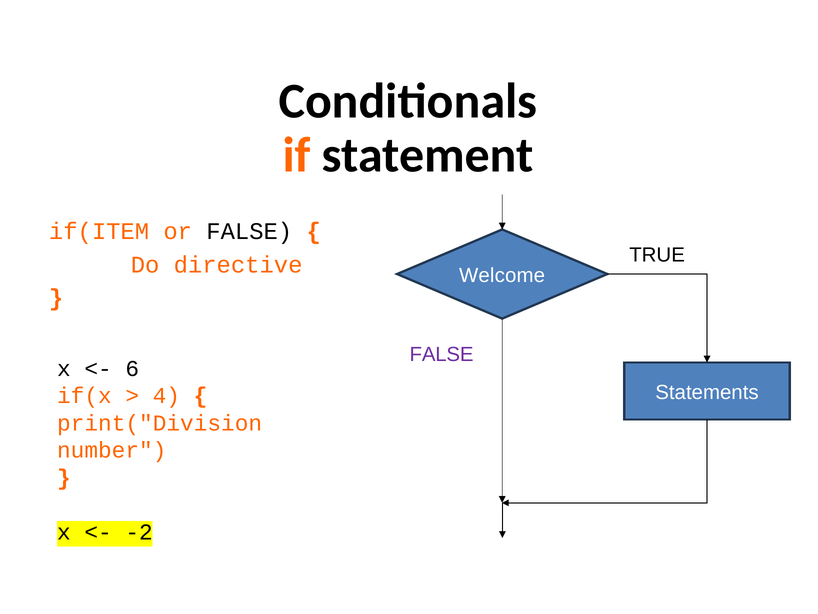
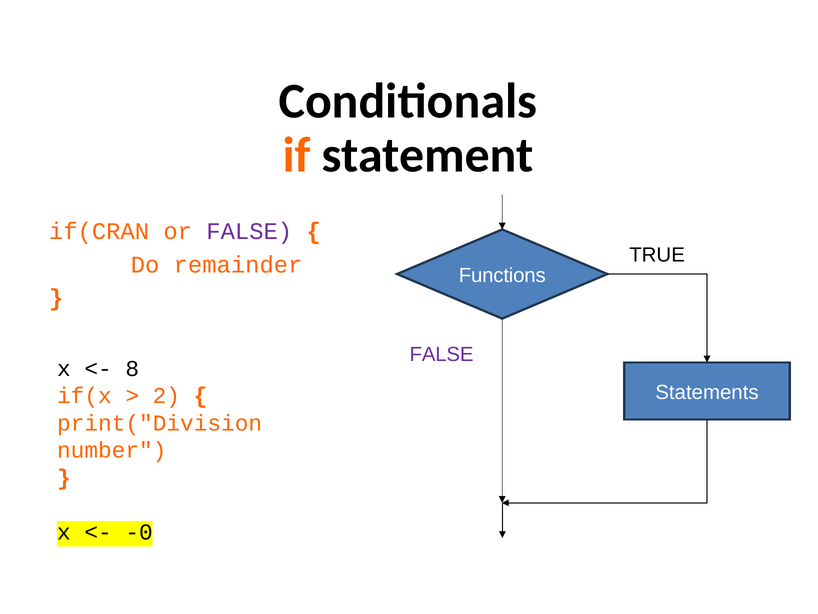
if(ITEM: if(ITEM -> if(CRAN (99, 231)
FALSE colour: black -> purple (249, 231)
directive: directive -> remainder (238, 264)
Welcome: Welcome -> Functions (502, 275)
6: 6 -> 8 (132, 368)
4: 4 -> 2 (166, 396)
-2: -2 -> -0 (139, 532)
